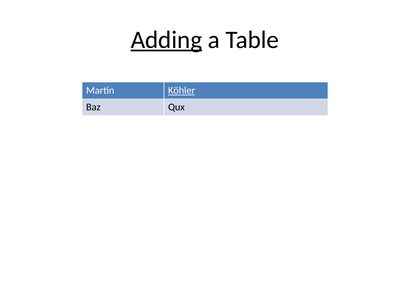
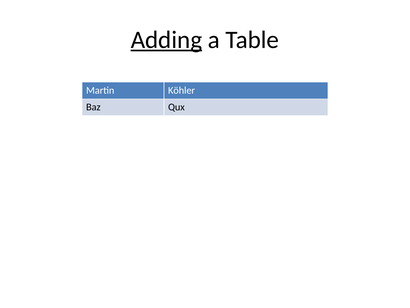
Köhler underline: present -> none (182, 90)
